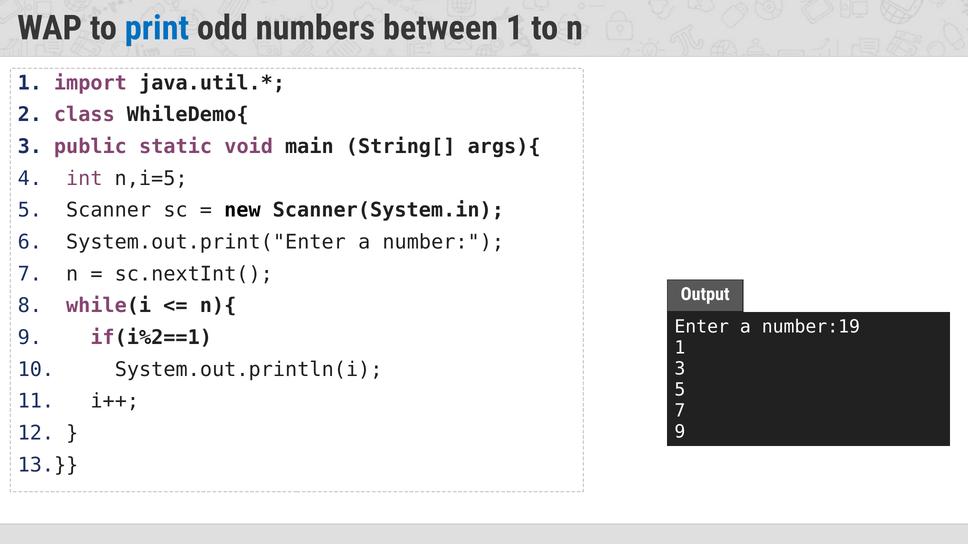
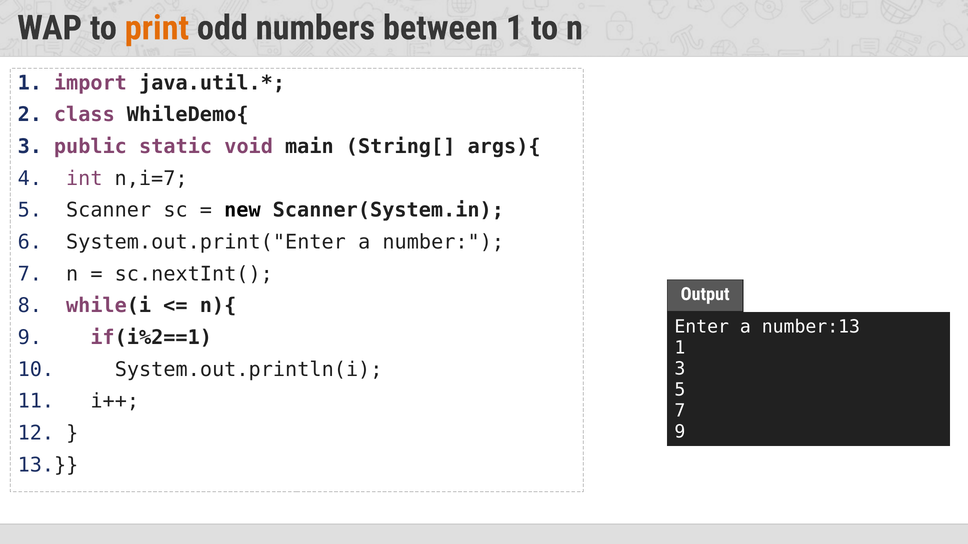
print colour: blue -> orange (157, 28)
n,i=5: n,i=5 -> n,i=7 (151, 179)
number:19: number:19 -> number:13 (811, 327)
